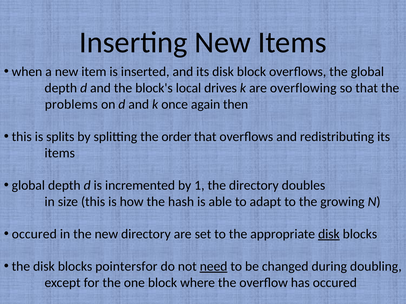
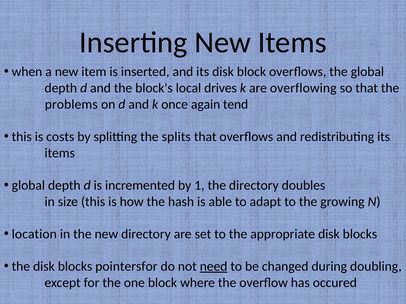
then: then -> tend (236, 104)
splits: splits -> costs (60, 137)
order: order -> splits (176, 137)
occured: occured -> location (34, 234)
disk underline: present -> none (329, 234)
